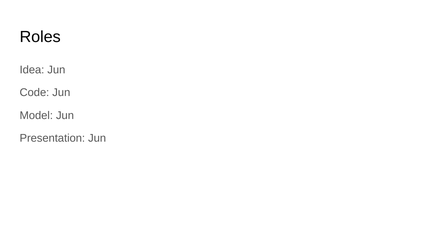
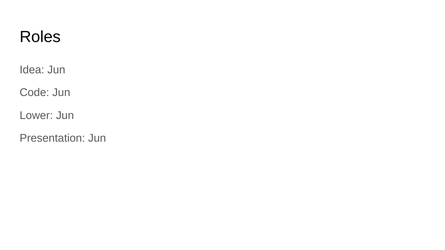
Model: Model -> Lower (36, 115)
